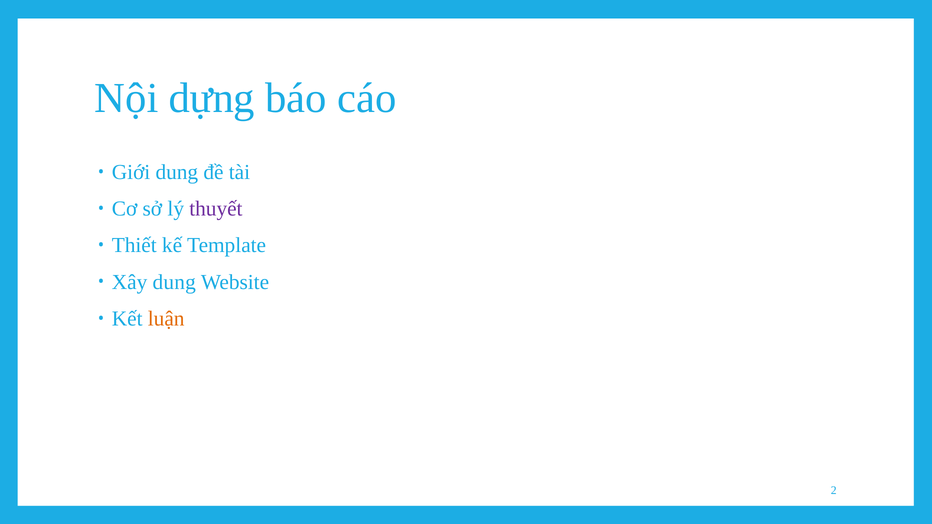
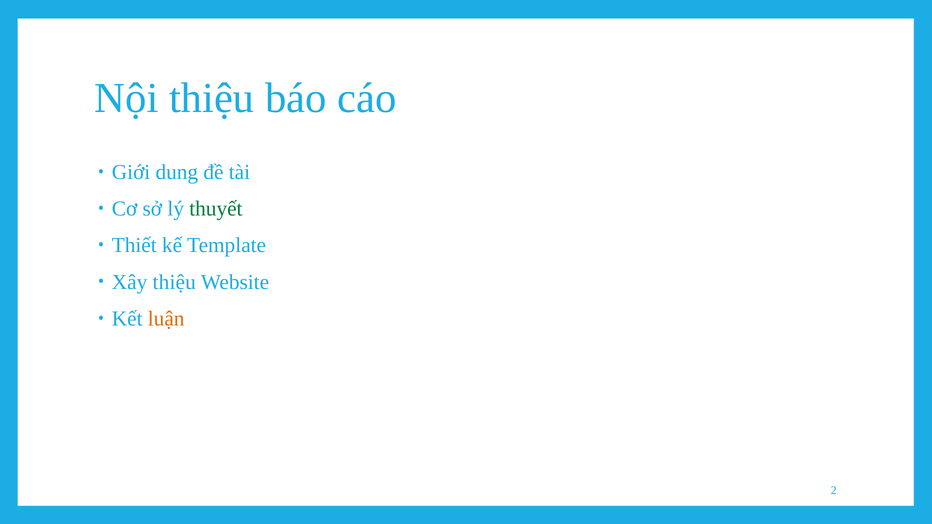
Nội dựng: dựng -> thiệu (212, 98)
thuyết colour: purple -> green (216, 209)
Xây dung: dung -> thiệu (174, 282)
